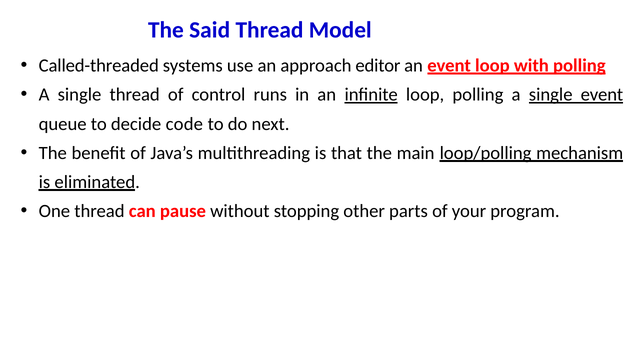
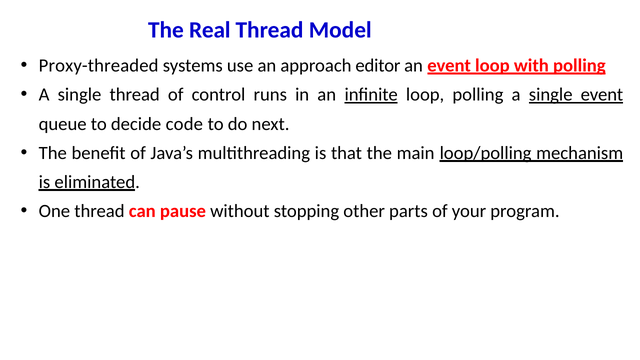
Said: Said -> Real (210, 30)
Called-threaded: Called-threaded -> Proxy-threaded (99, 66)
